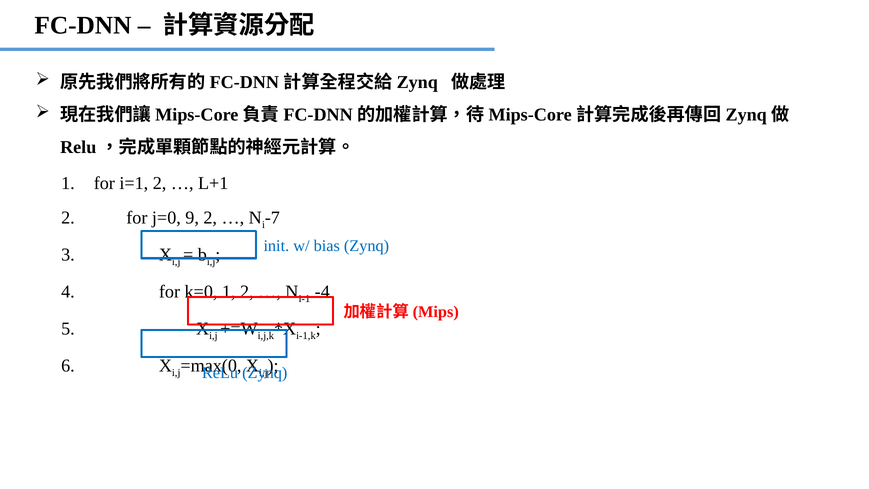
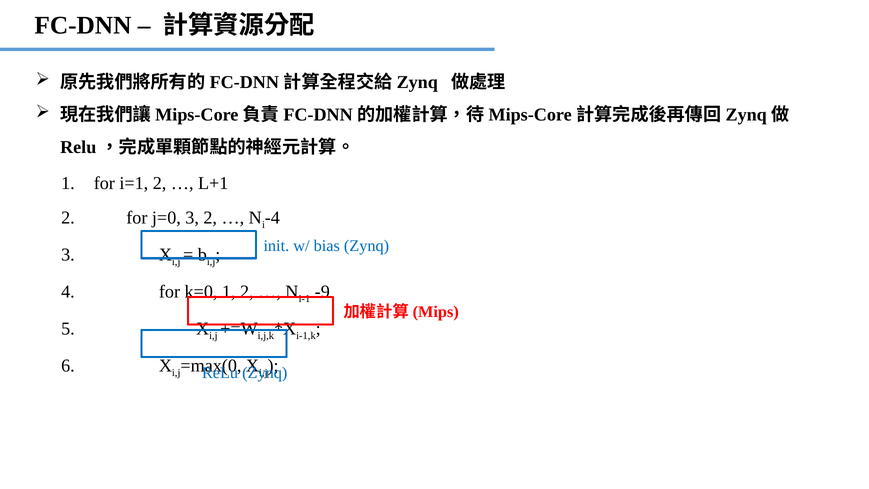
j=0 9: 9 -> 3 (192, 217)
-7: -7 -> -4 (272, 217)
-4: -4 -> -9 (322, 292)
